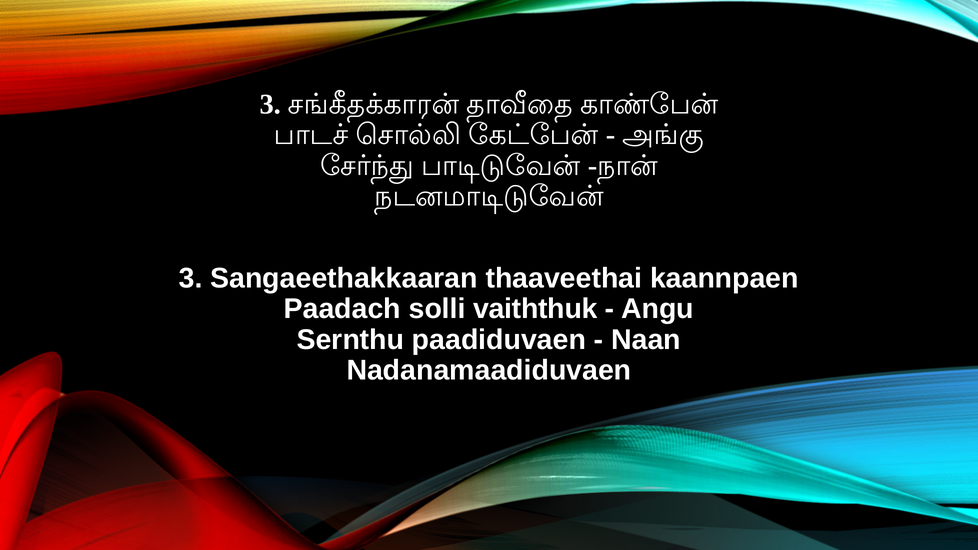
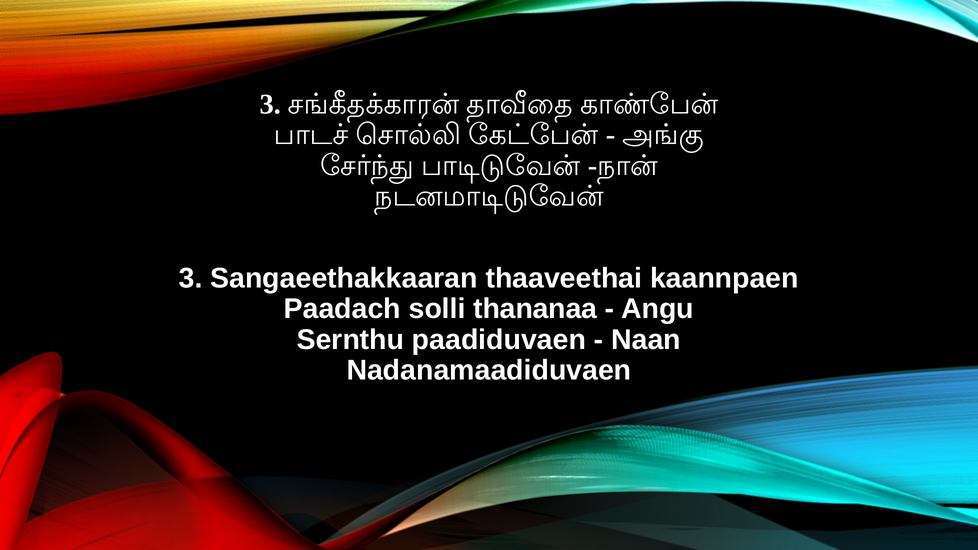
vaiththuk: vaiththuk -> thananaa (535, 309)
